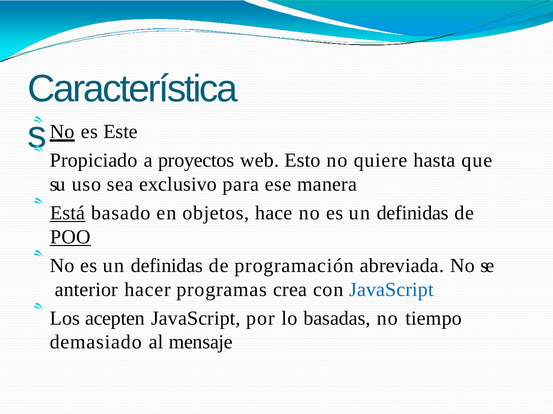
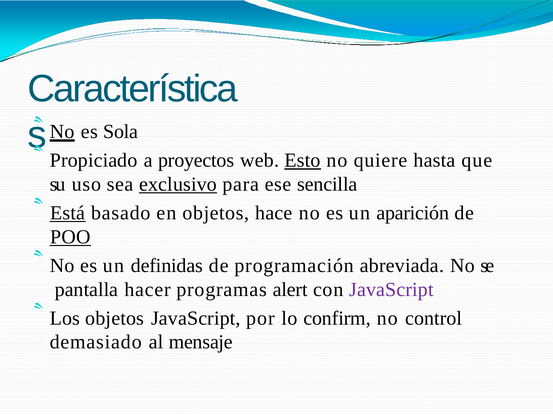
Este: Este -> Sola (121, 132)
Esto underline: none -> present (303, 161)
exclusivo underline: none -> present (178, 185)
manera: manera -> sencilla (327, 185)
definidas: definidas -> aparición (413, 213)
anterior: anterior -> pantalla (86, 290)
crea: crea -> alert (290, 290)
JavaScript colour: blue -> purple (391, 290)
Los acepten: acepten -> objetos (115, 319)
basadas: basadas -> confirm (337, 319)
tiempo: tiempo -> control (434, 319)
